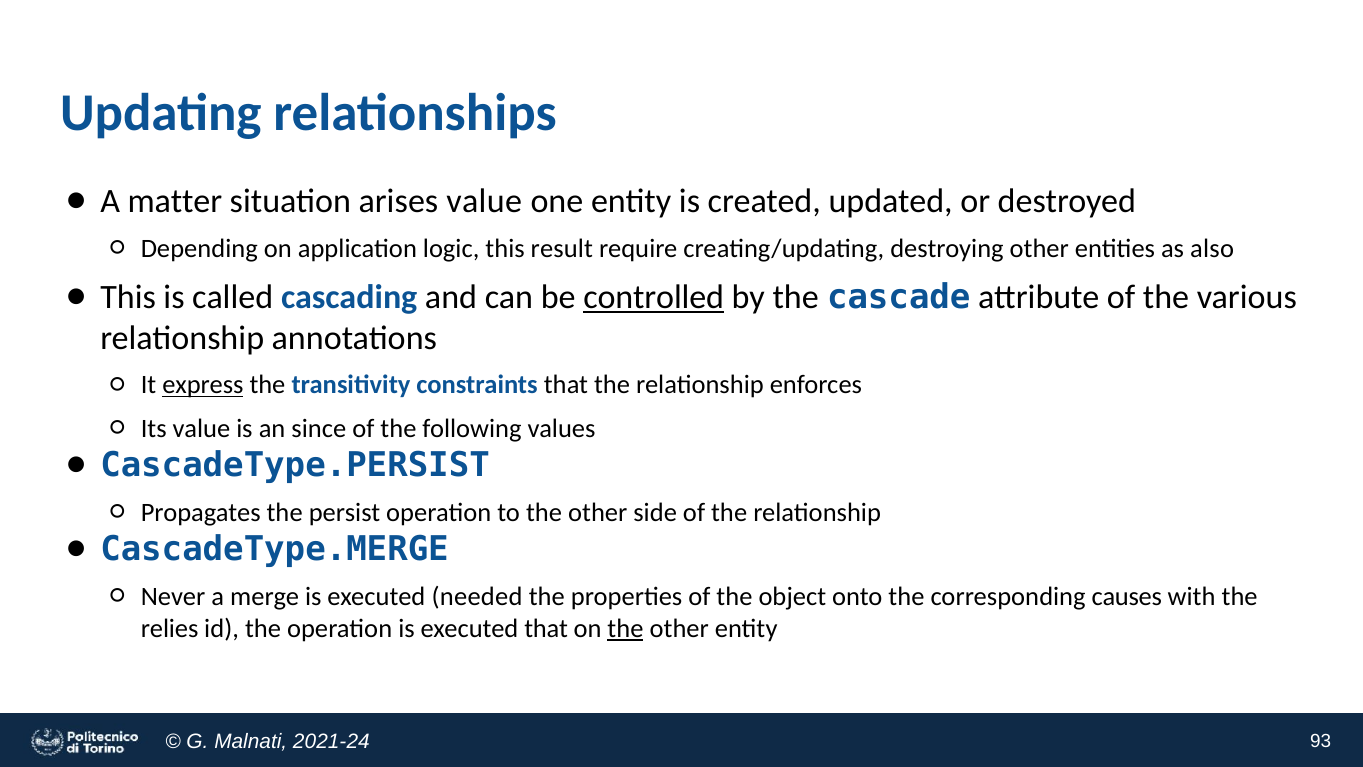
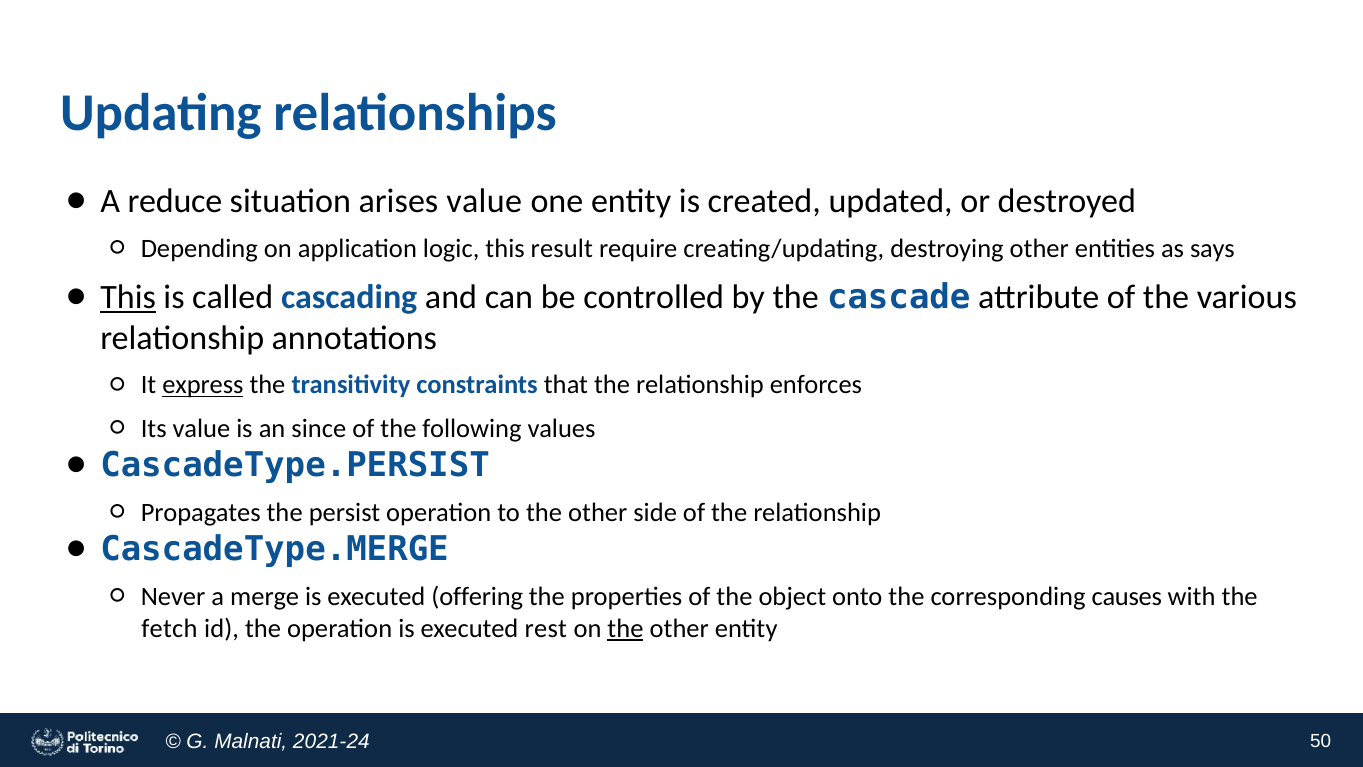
matter: matter -> reduce (175, 201)
also: also -> says (1212, 249)
This underline: none -> present (128, 297)
controlled underline: present -> none (654, 297)
needed: needed -> offering (477, 597)
relies: relies -> fetch (169, 628)
executed that: that -> rest (546, 628)
93: 93 -> 50 (1321, 741)
